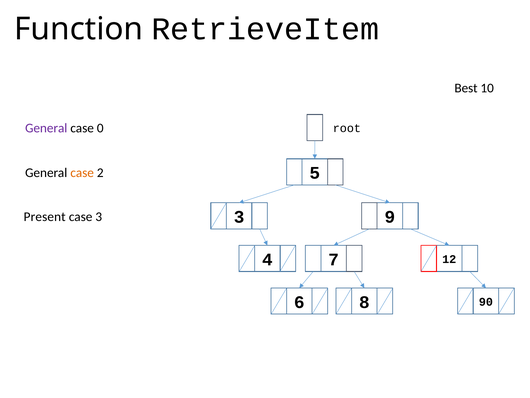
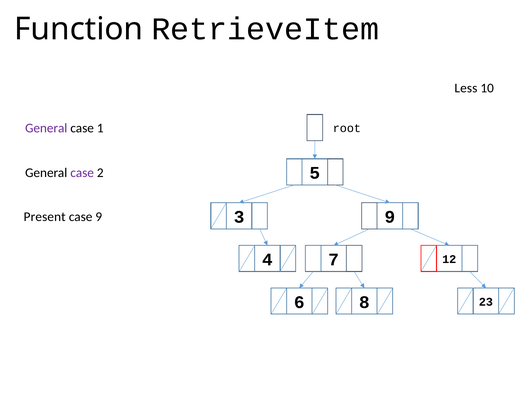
Best: Best -> Less (466, 88)
0: 0 -> 1 (100, 128)
case colour: orange -> purple (82, 172)
case 3: 3 -> 9 (99, 216)
90: 90 -> 23 (486, 301)
